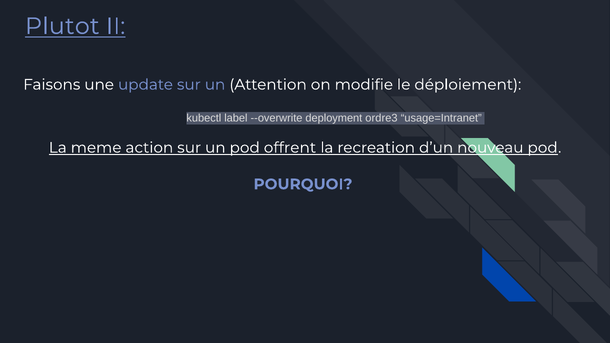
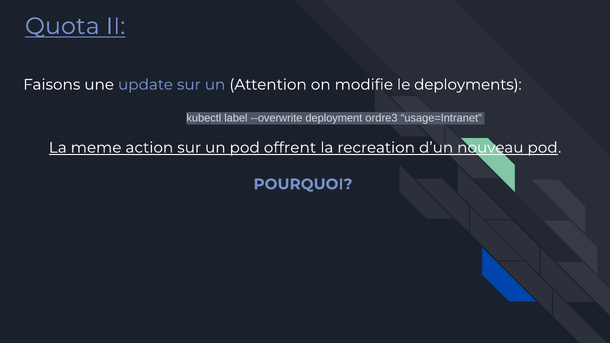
Plutot: Plutot -> Quota (62, 26)
déploiement: déploiement -> deployments (468, 85)
